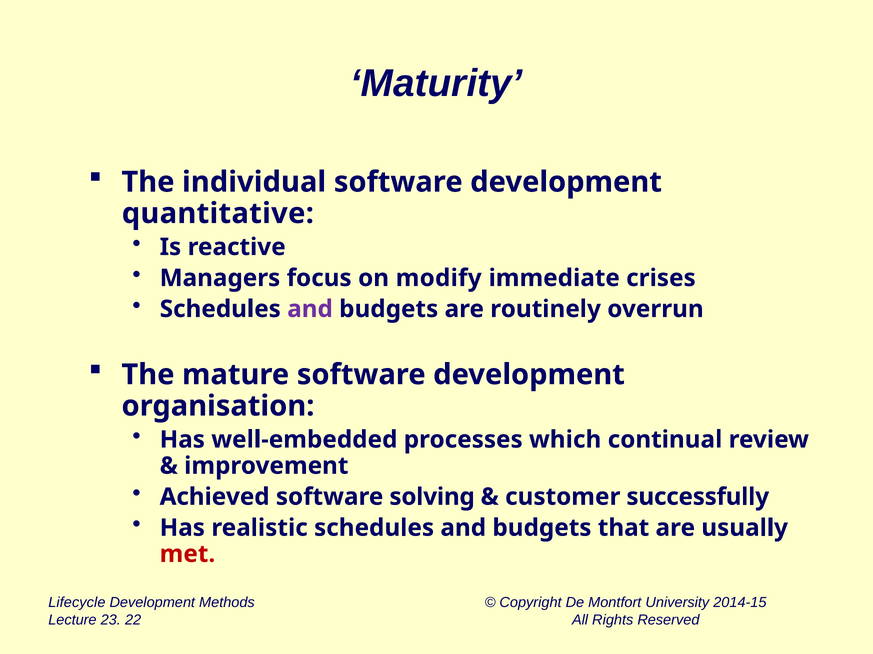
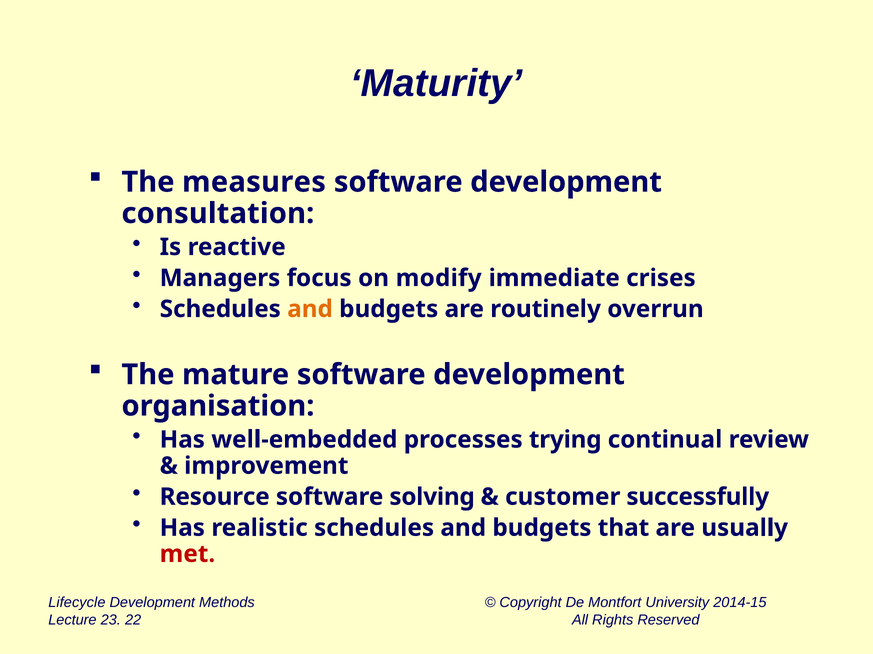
individual: individual -> measures (254, 182)
quantitative: quantitative -> consultation (218, 214)
and colour: purple -> orange (310, 309)
which: which -> trying (565, 440)
Achieved: Achieved -> Resource (215, 497)
